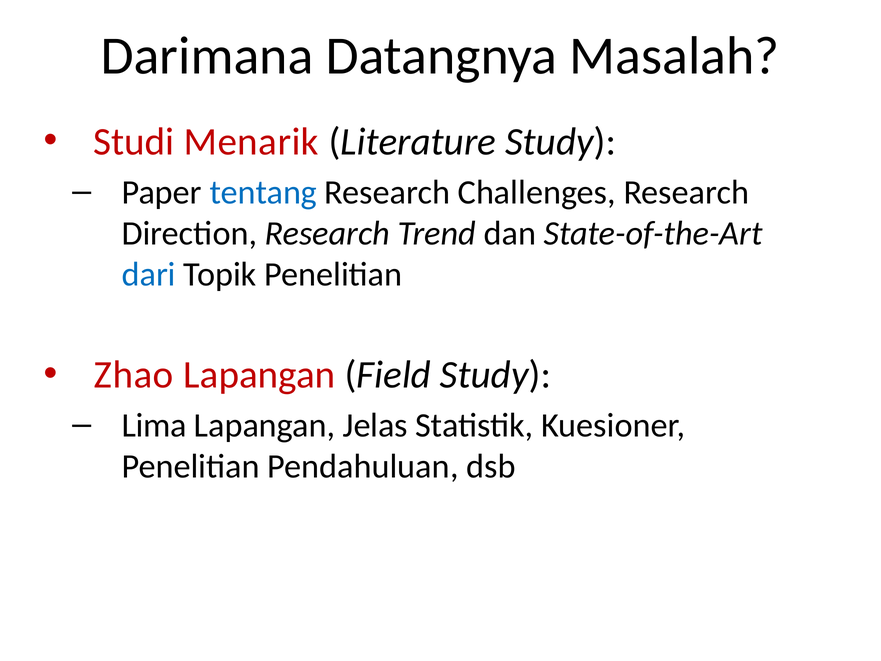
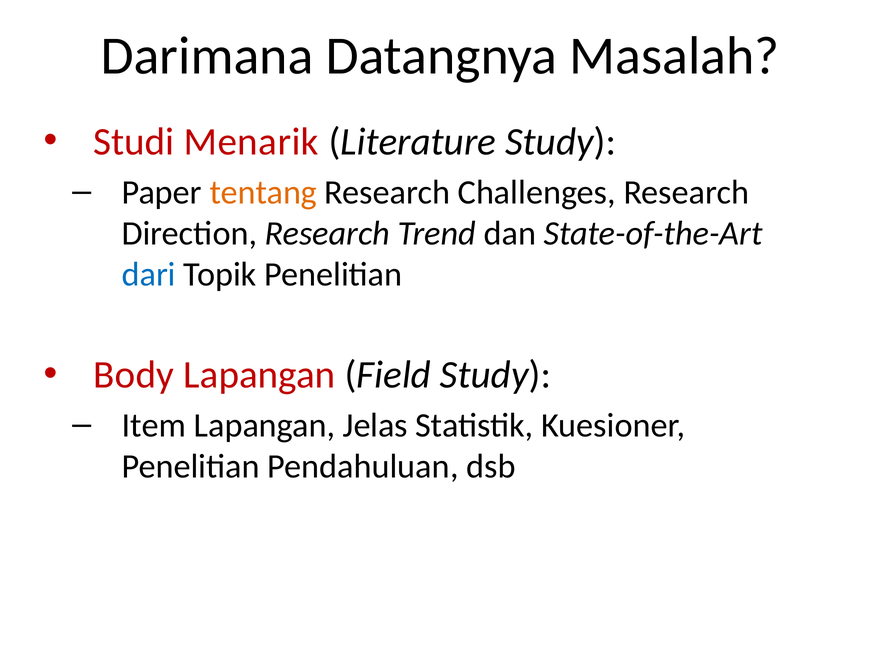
tentang colour: blue -> orange (263, 192)
Zhao: Zhao -> Body (134, 375)
Lima: Lima -> Item (154, 425)
